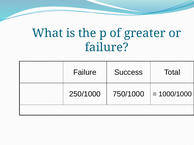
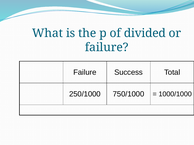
greater: greater -> divided (145, 33)
